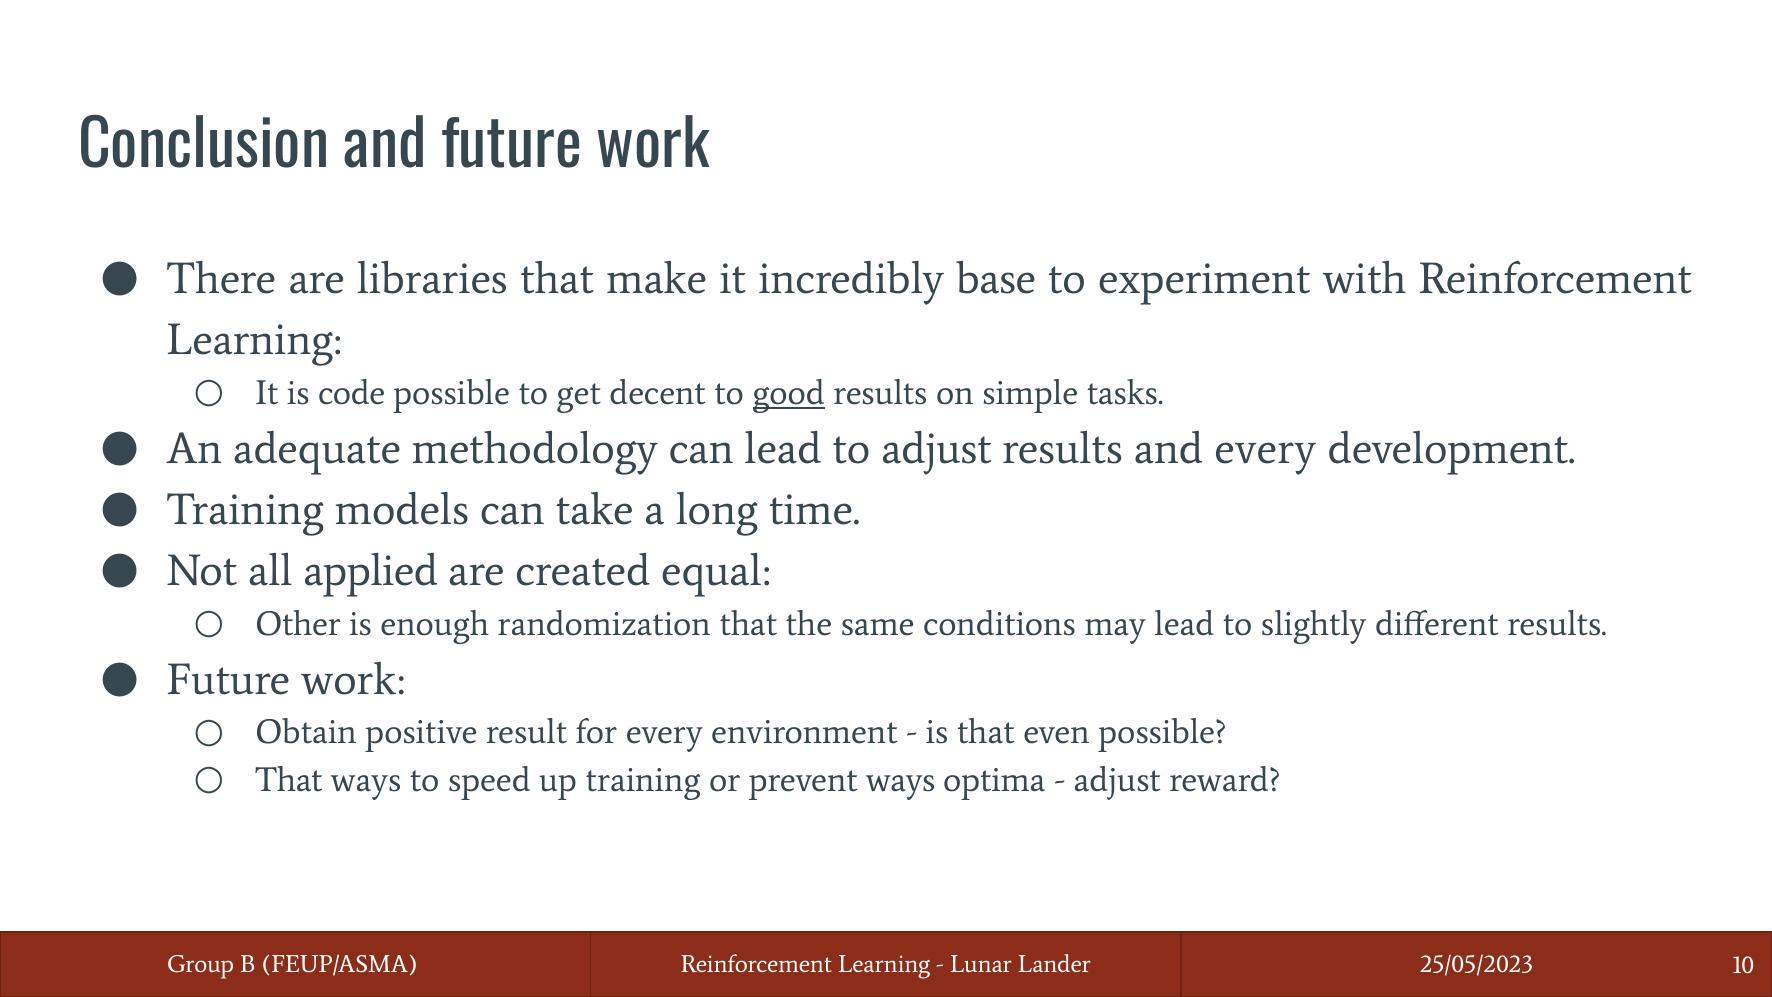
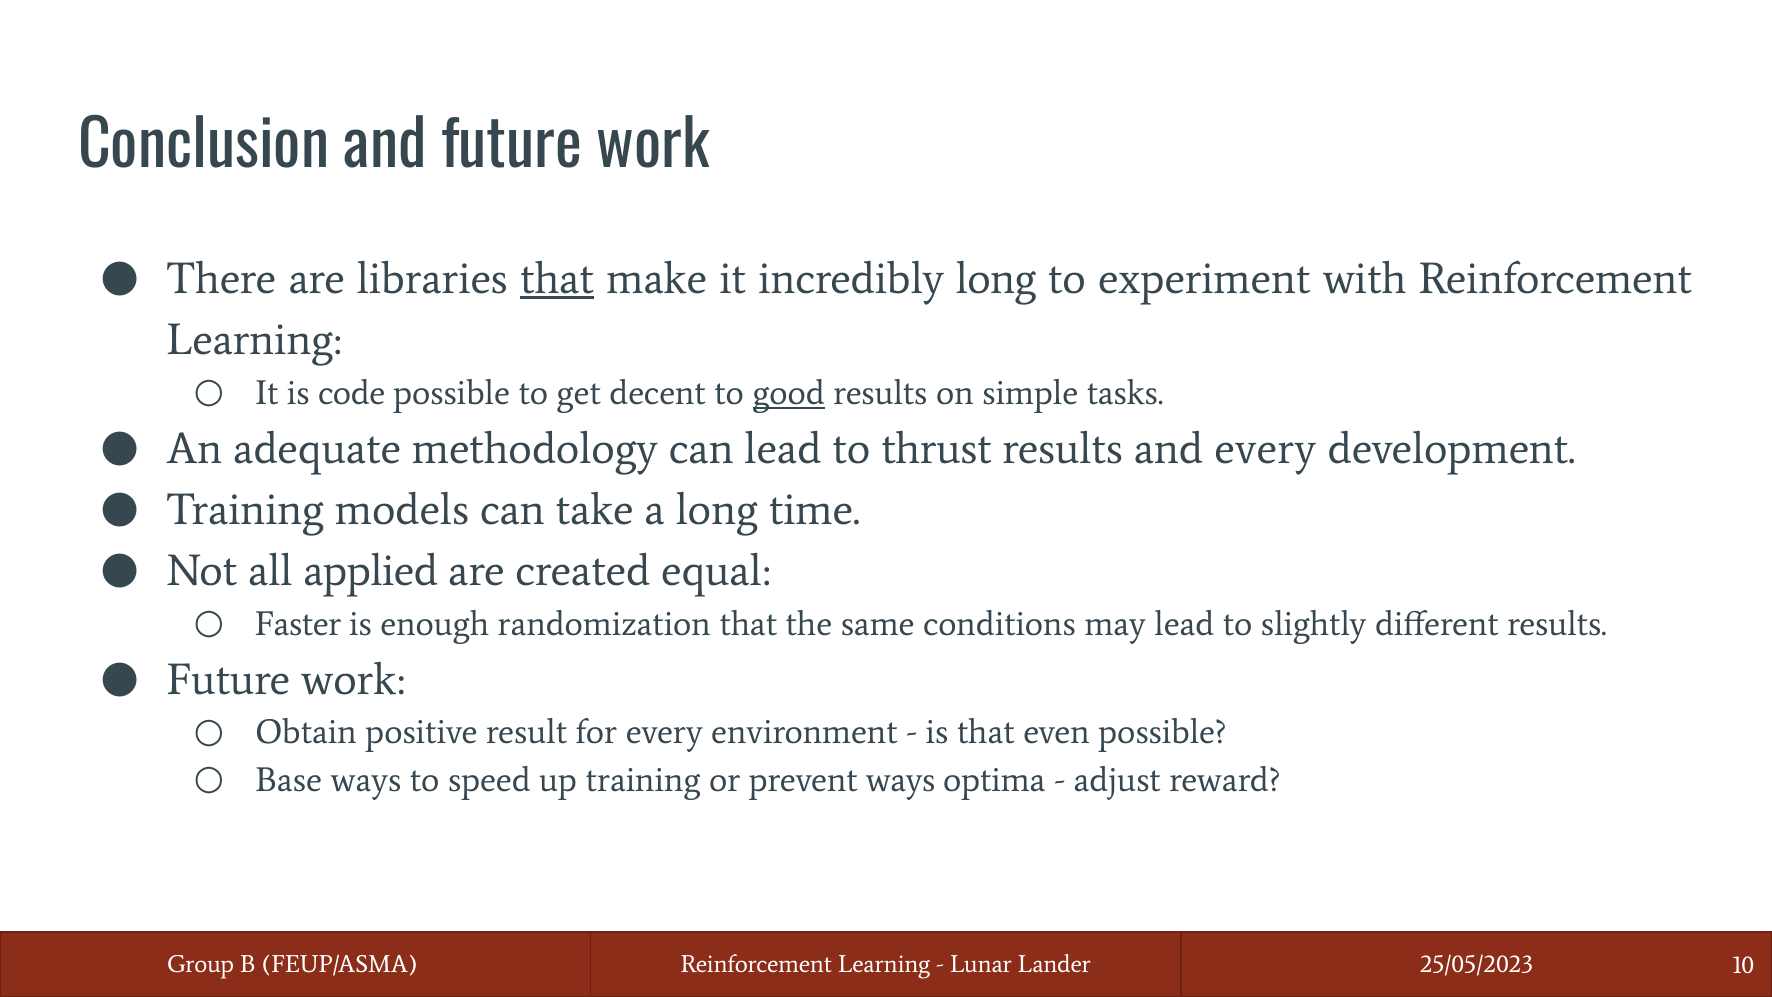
that underline: none -> present (557, 279)
incredibly base: base -> long (996, 279)
to adjust: adjust -> thrust (936, 449)
Other: Other -> Faster (298, 624)
That: That -> Base (289, 780)
